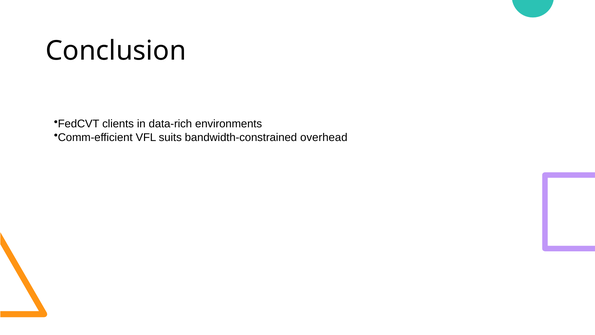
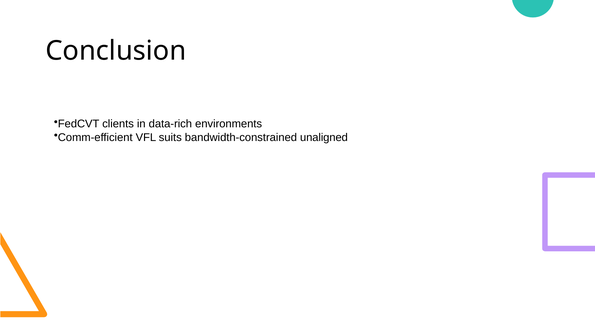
overhead: overhead -> unaligned (324, 137)
